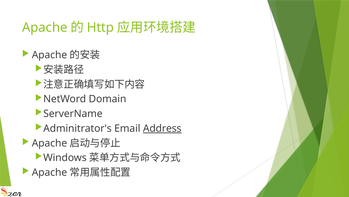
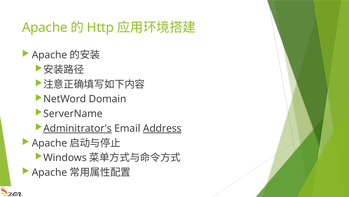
Adminitrator's underline: none -> present (77, 128)
